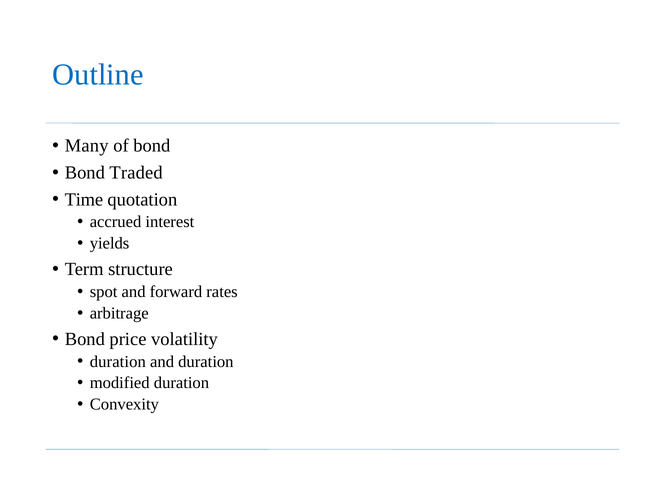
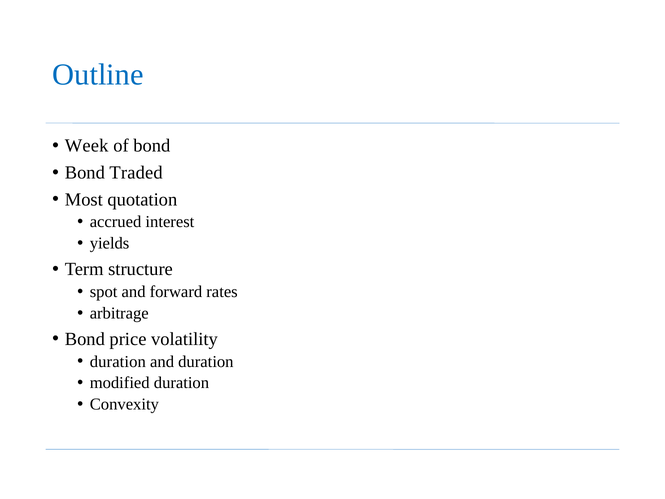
Many: Many -> Week (87, 146)
Time: Time -> Most (84, 199)
